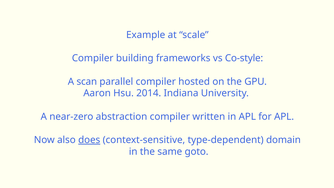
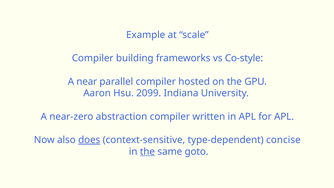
scan: scan -> near (87, 82)
2014: 2014 -> 2099 (149, 93)
domain: domain -> concise (283, 140)
the underline: none -> present (147, 152)
